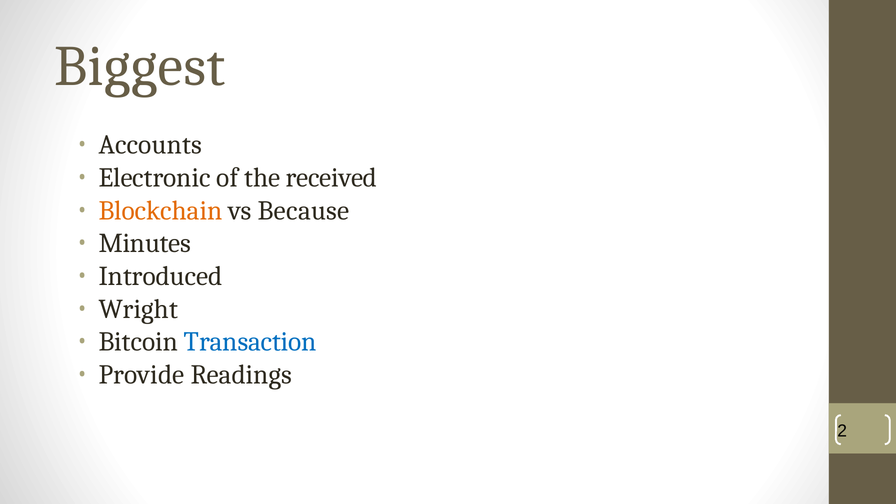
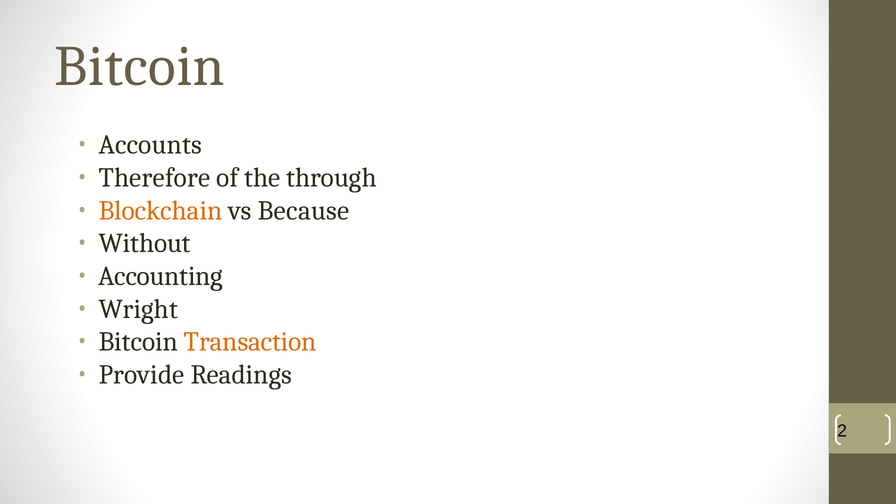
Biggest: Biggest -> Bitcoin (140, 66)
Electronic: Electronic -> Therefore (154, 178)
received: received -> through (331, 178)
Minutes: Minutes -> Without (145, 243)
Introduced: Introduced -> Accounting (161, 276)
Transaction colour: blue -> orange (250, 342)
